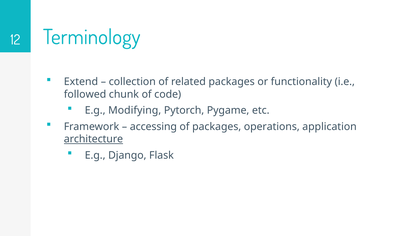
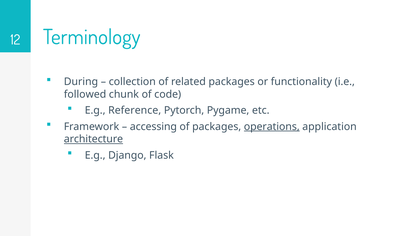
Extend: Extend -> During (81, 82)
Modifying: Modifying -> Reference (135, 110)
operations underline: none -> present (272, 126)
